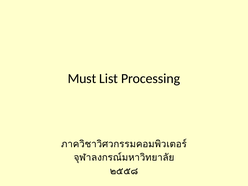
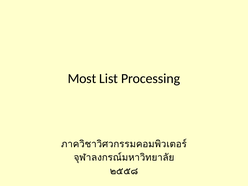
Must: Must -> Most (82, 78)
